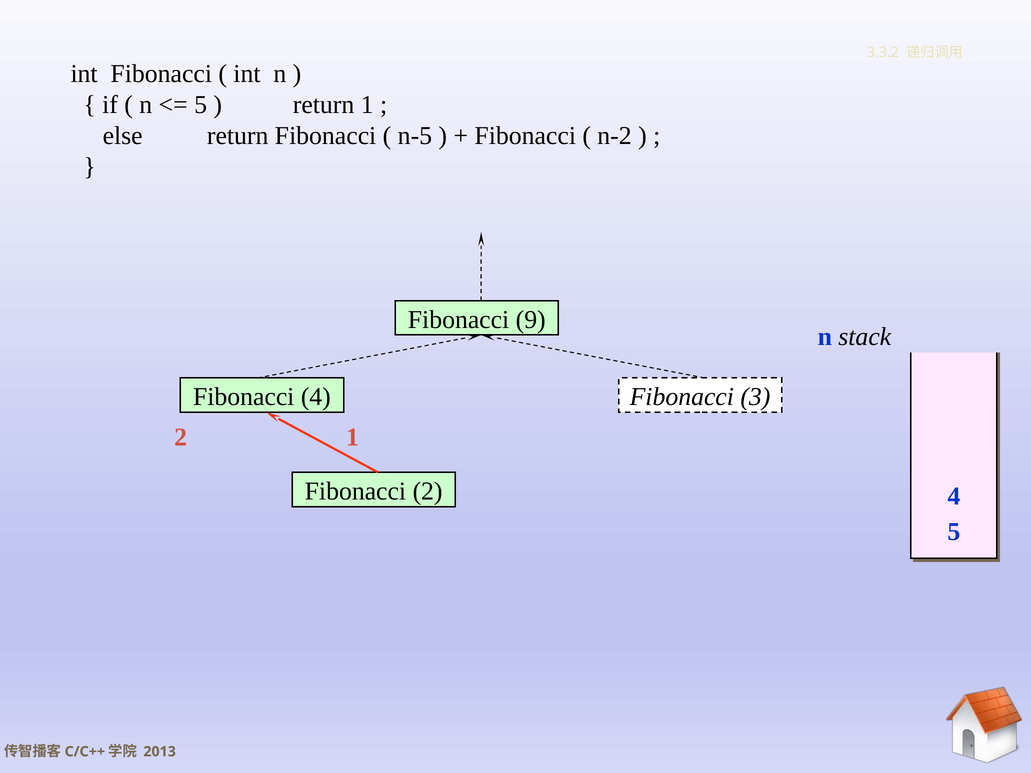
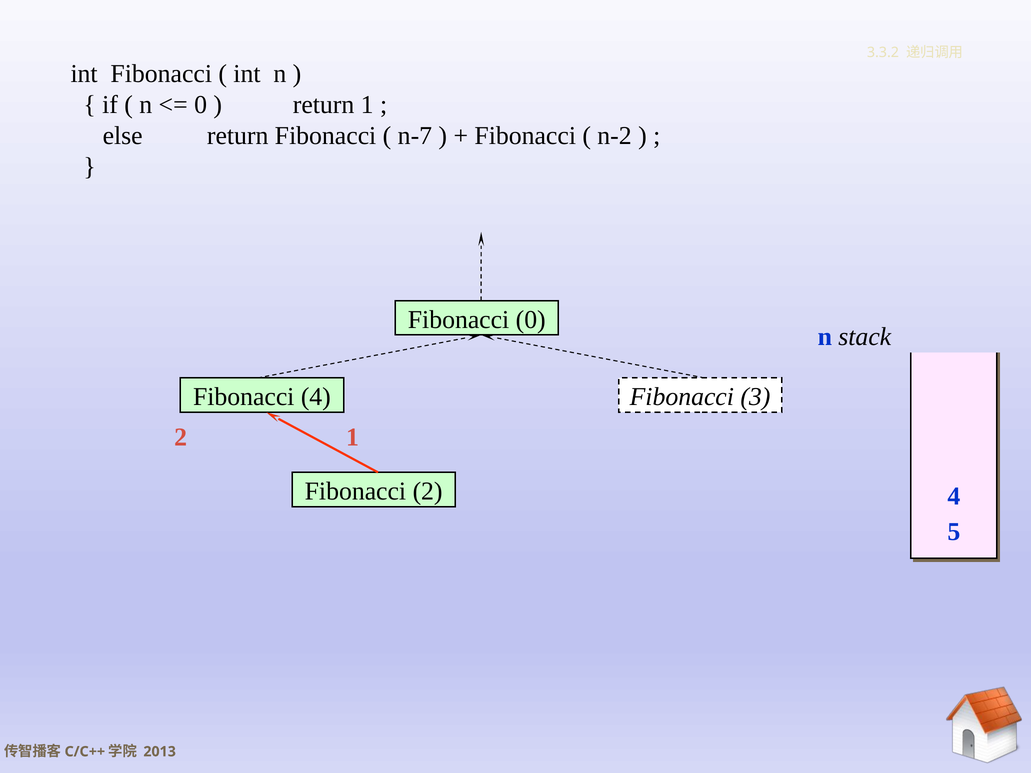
5: 5 -> 0 (201, 105)
n-5: n-5 -> n-7 (415, 136)
Fibonacci 9: 9 -> 0 (531, 320)
